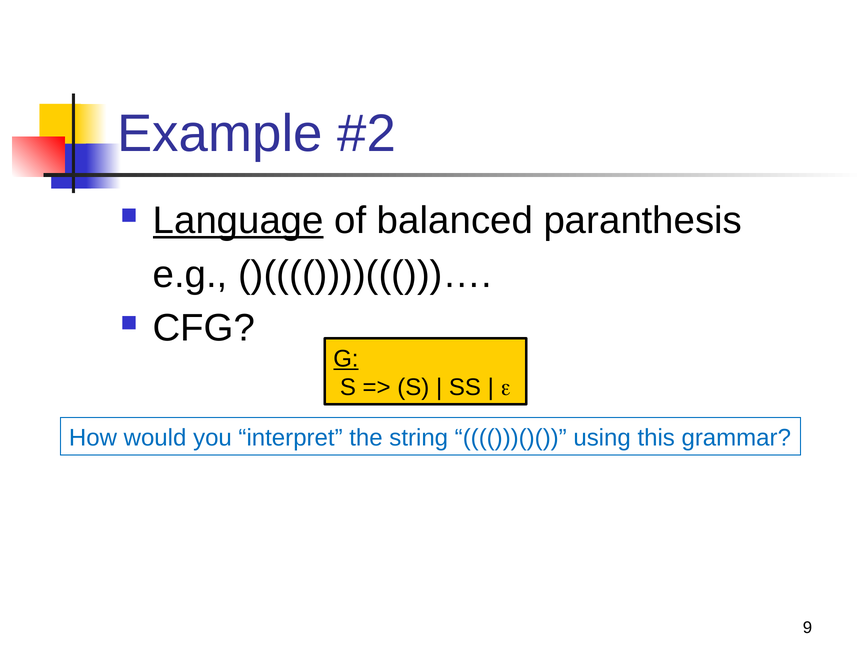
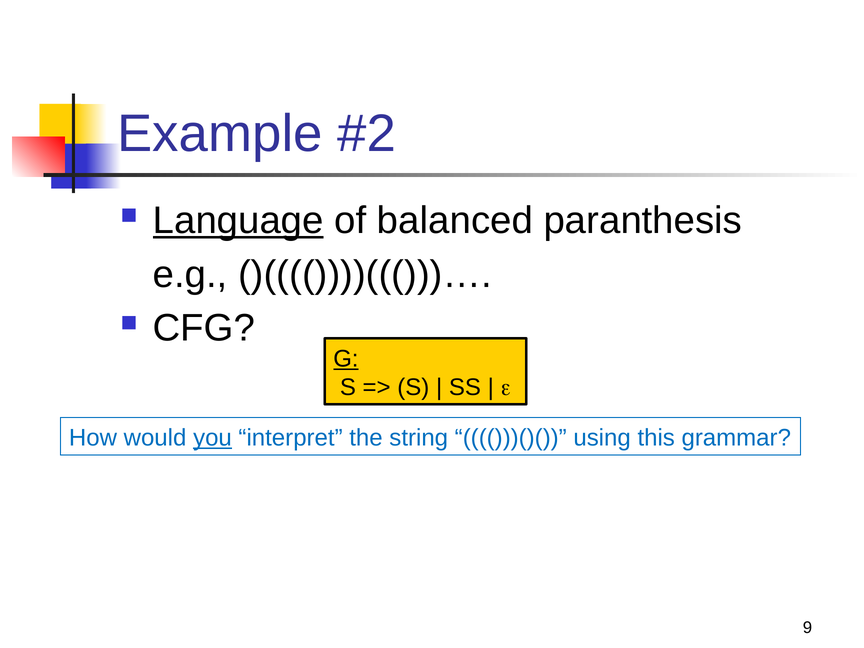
you underline: none -> present (212, 438)
